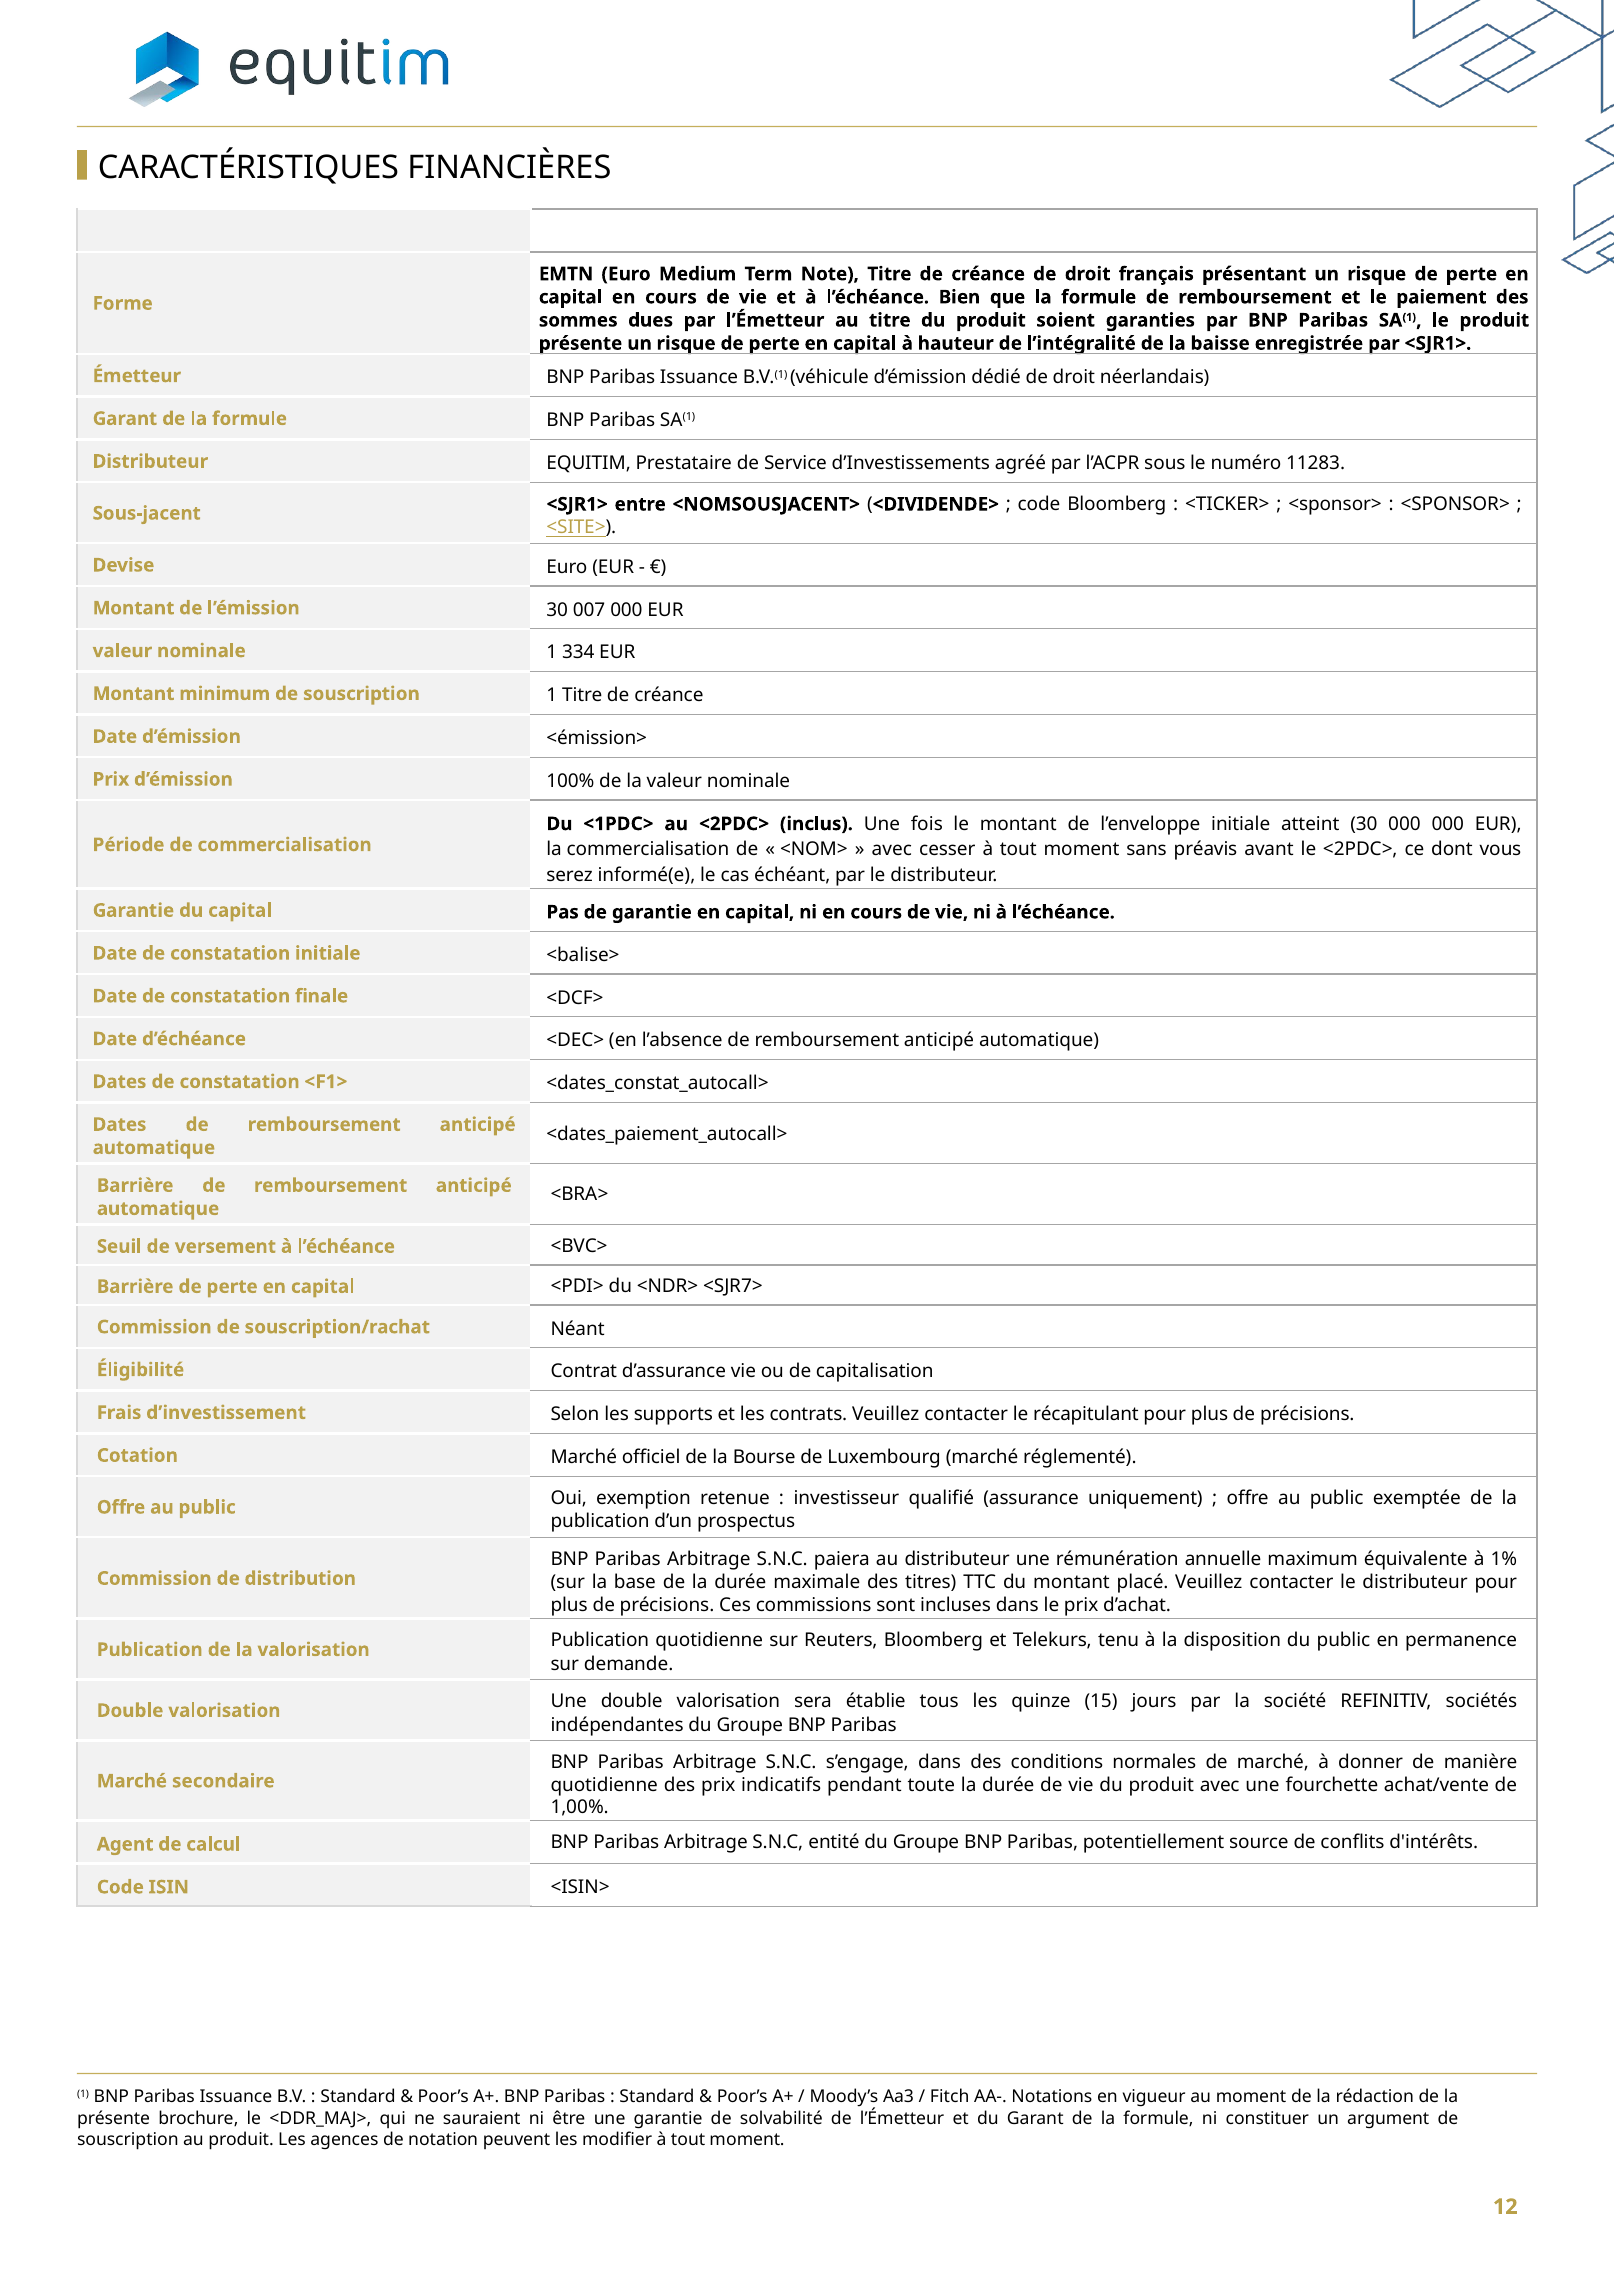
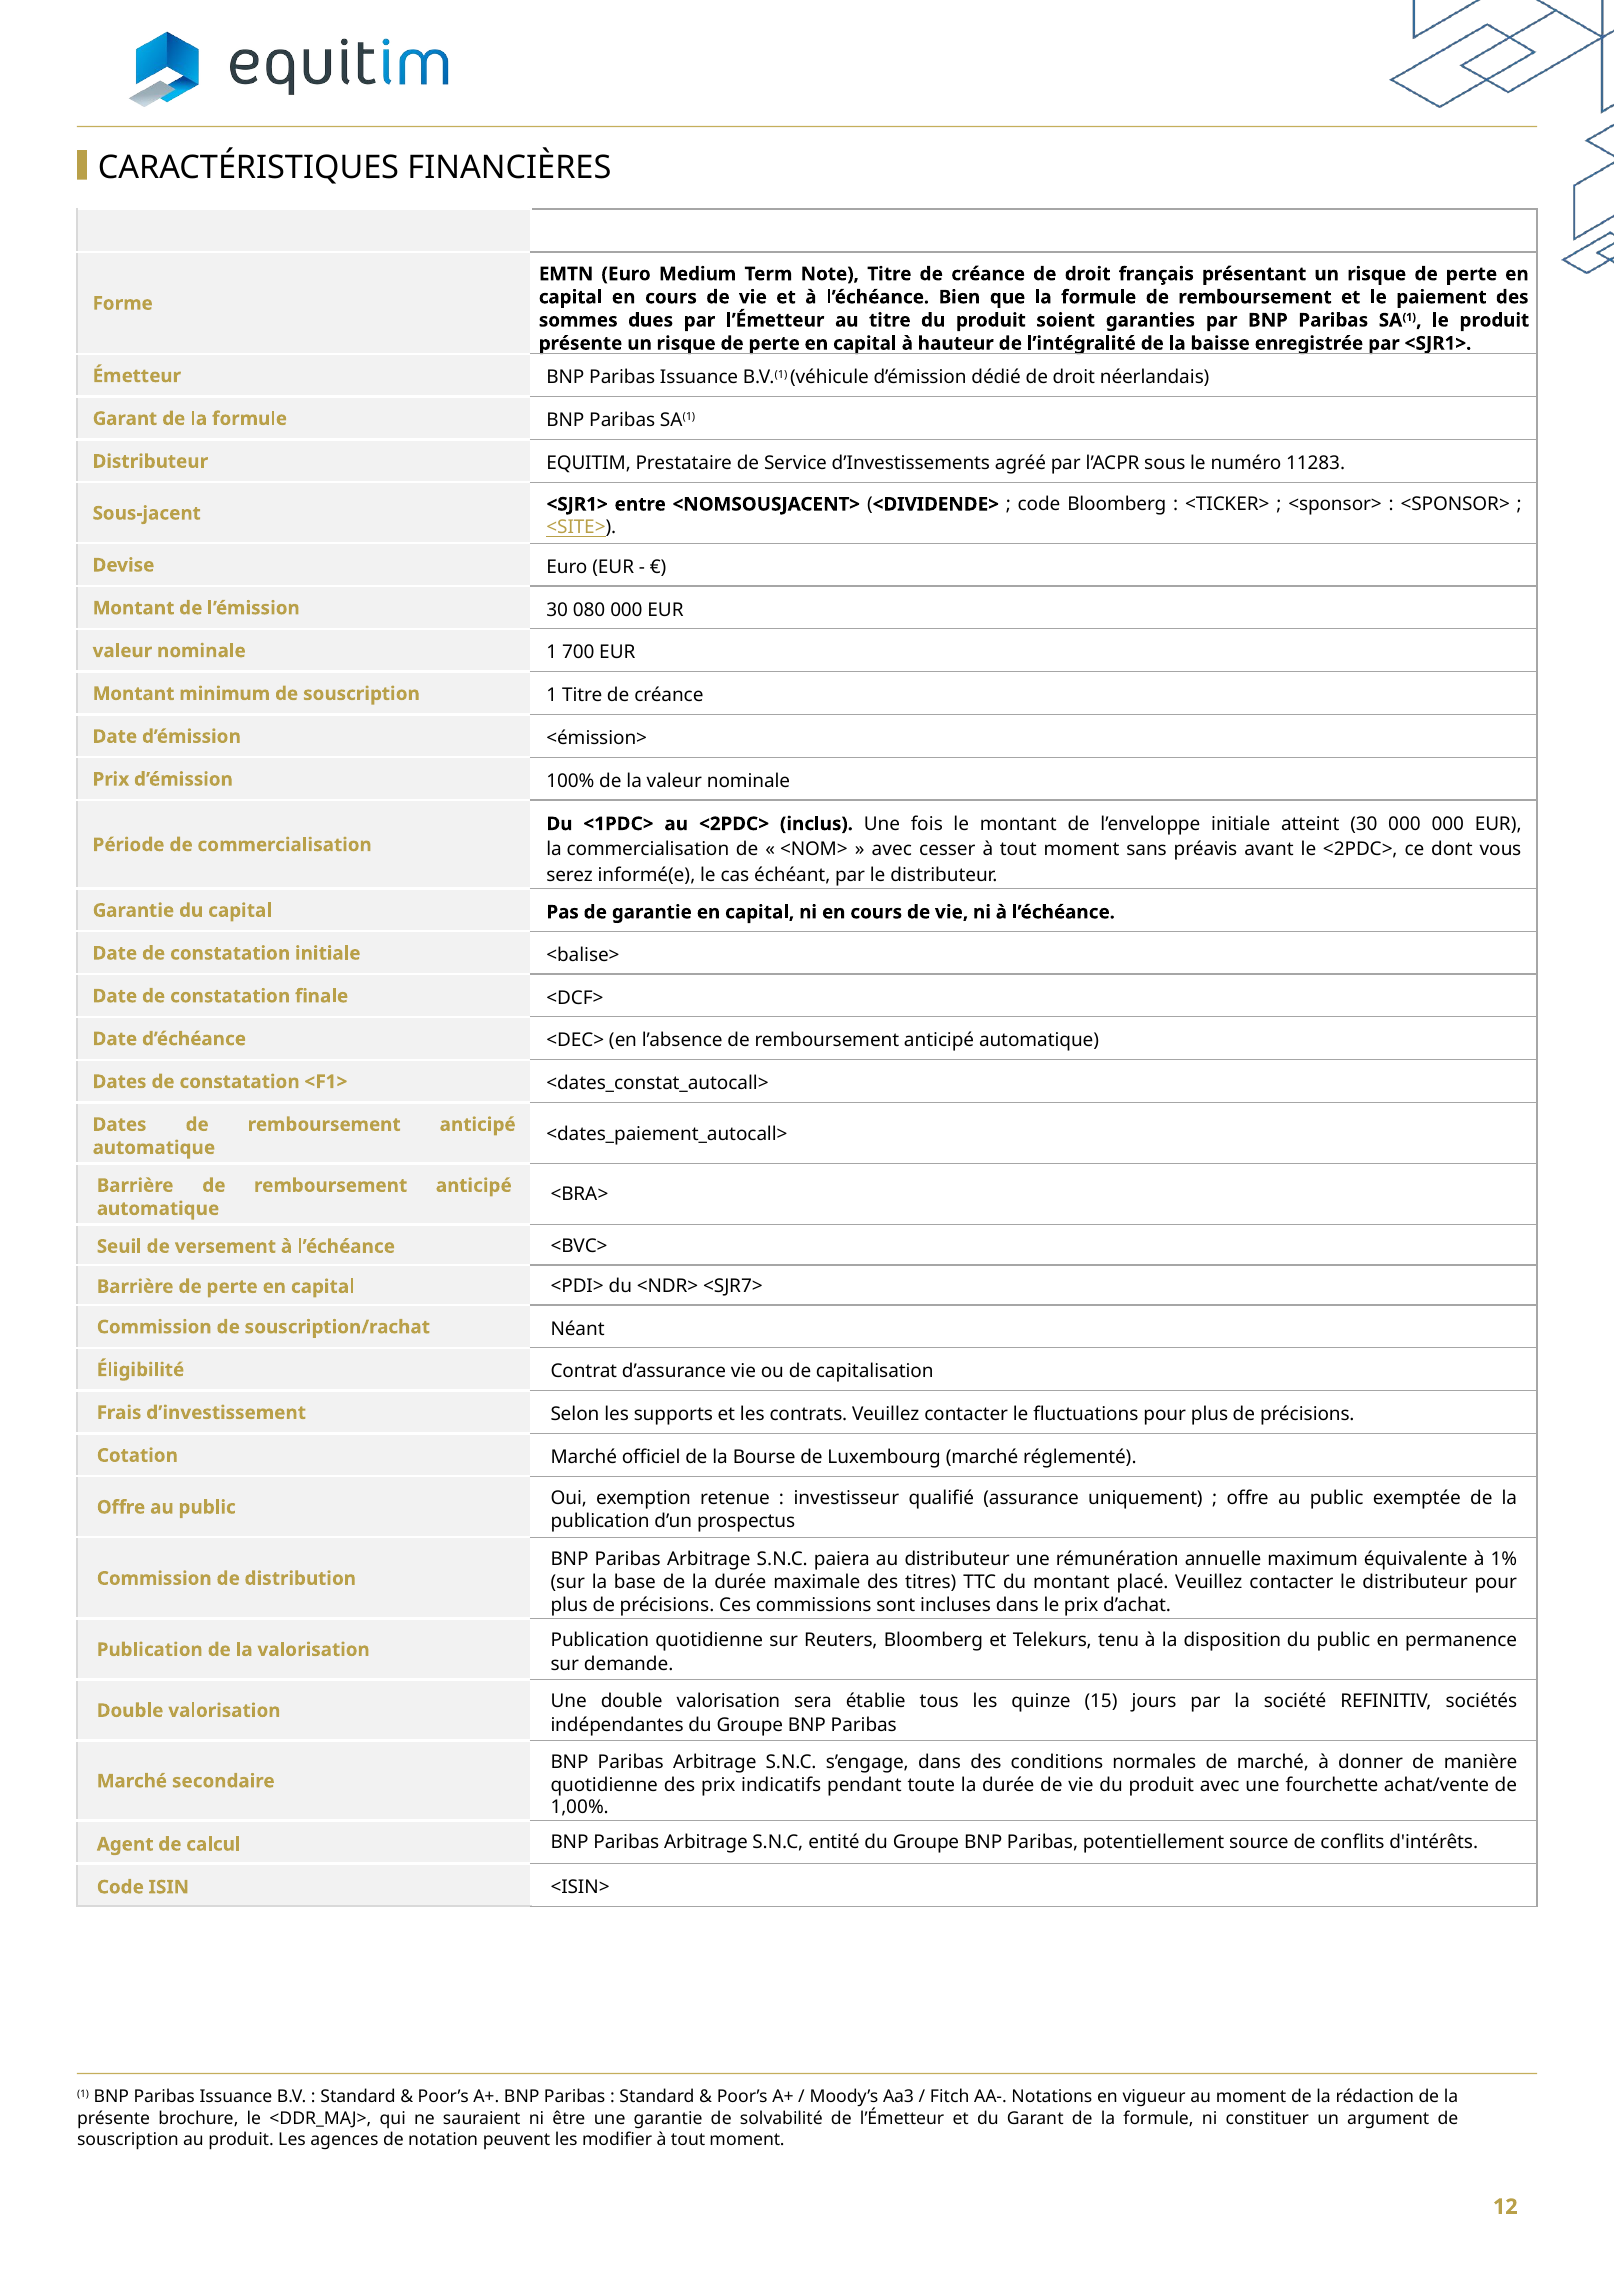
007: 007 -> 080 (589, 610)
334: 334 -> 700 (578, 653)
récapitulant: récapitulant -> fluctuations (1086, 1414)
